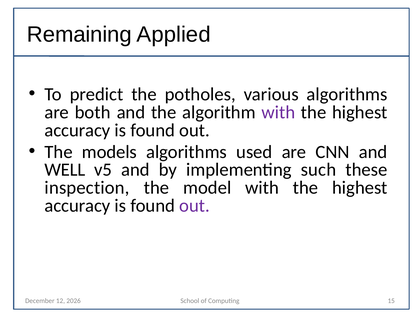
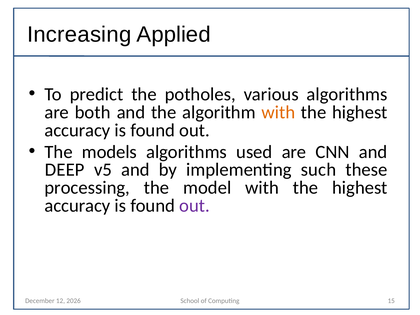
Remaining: Remaining -> Increasing (79, 34)
with colour: purple -> orange (278, 112)
WELL: WELL -> DEEP (65, 170)
inspection: inspection -> processing (87, 188)
